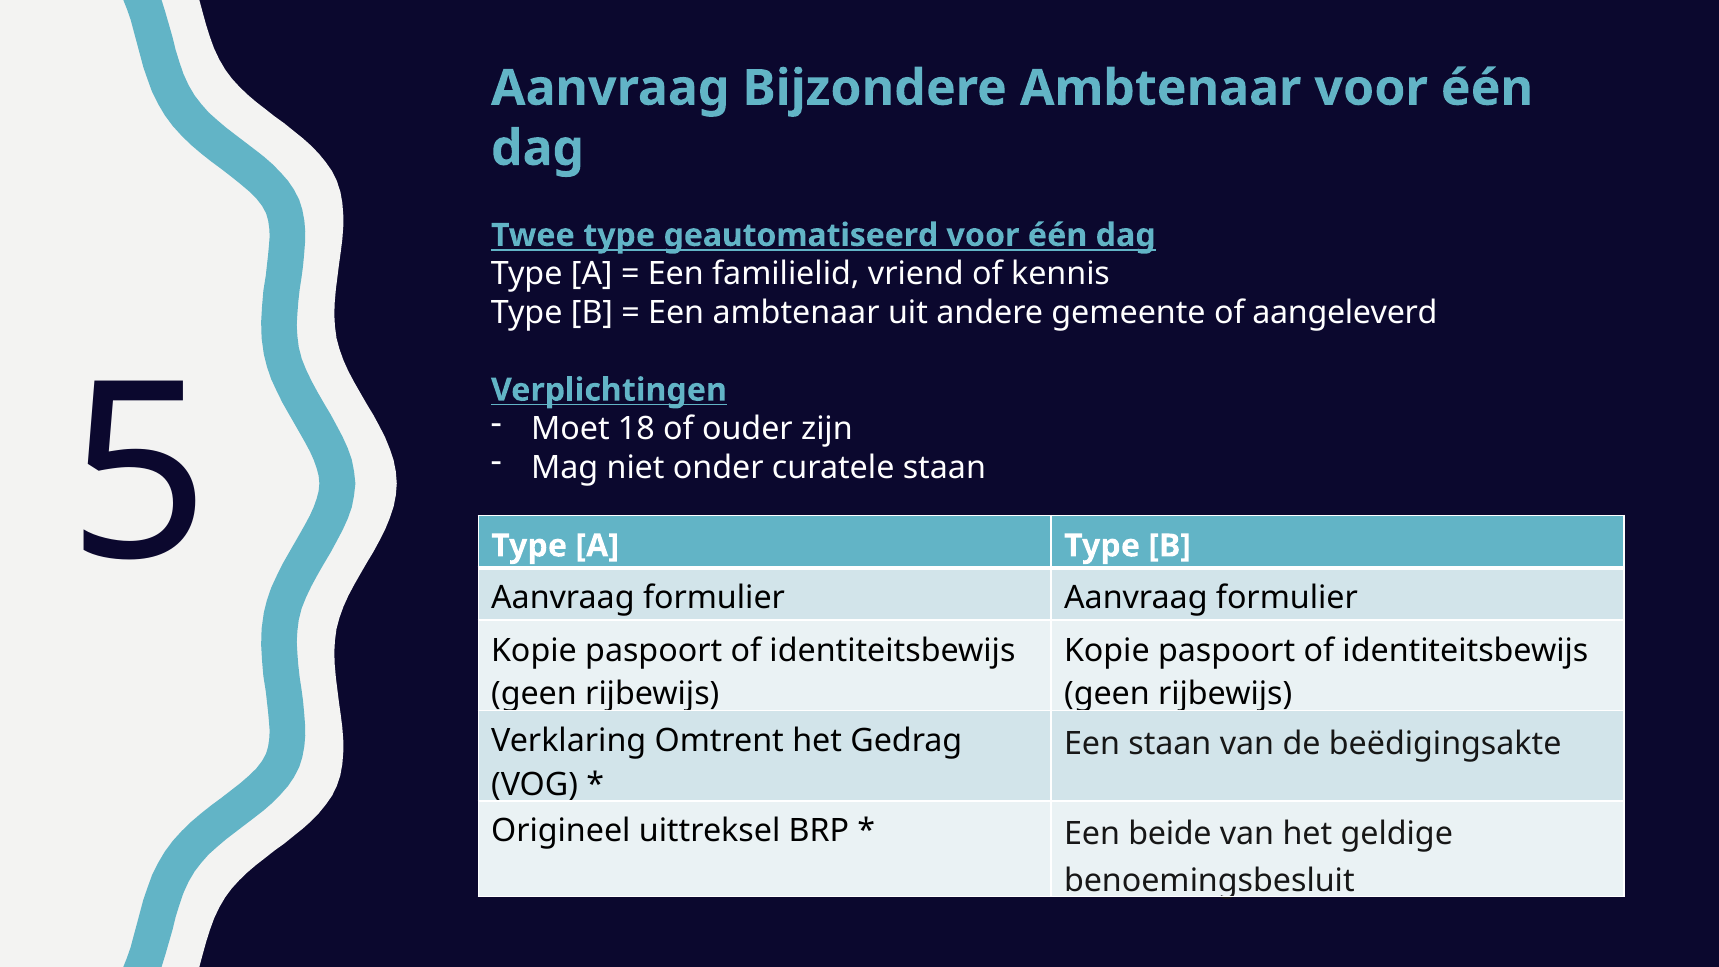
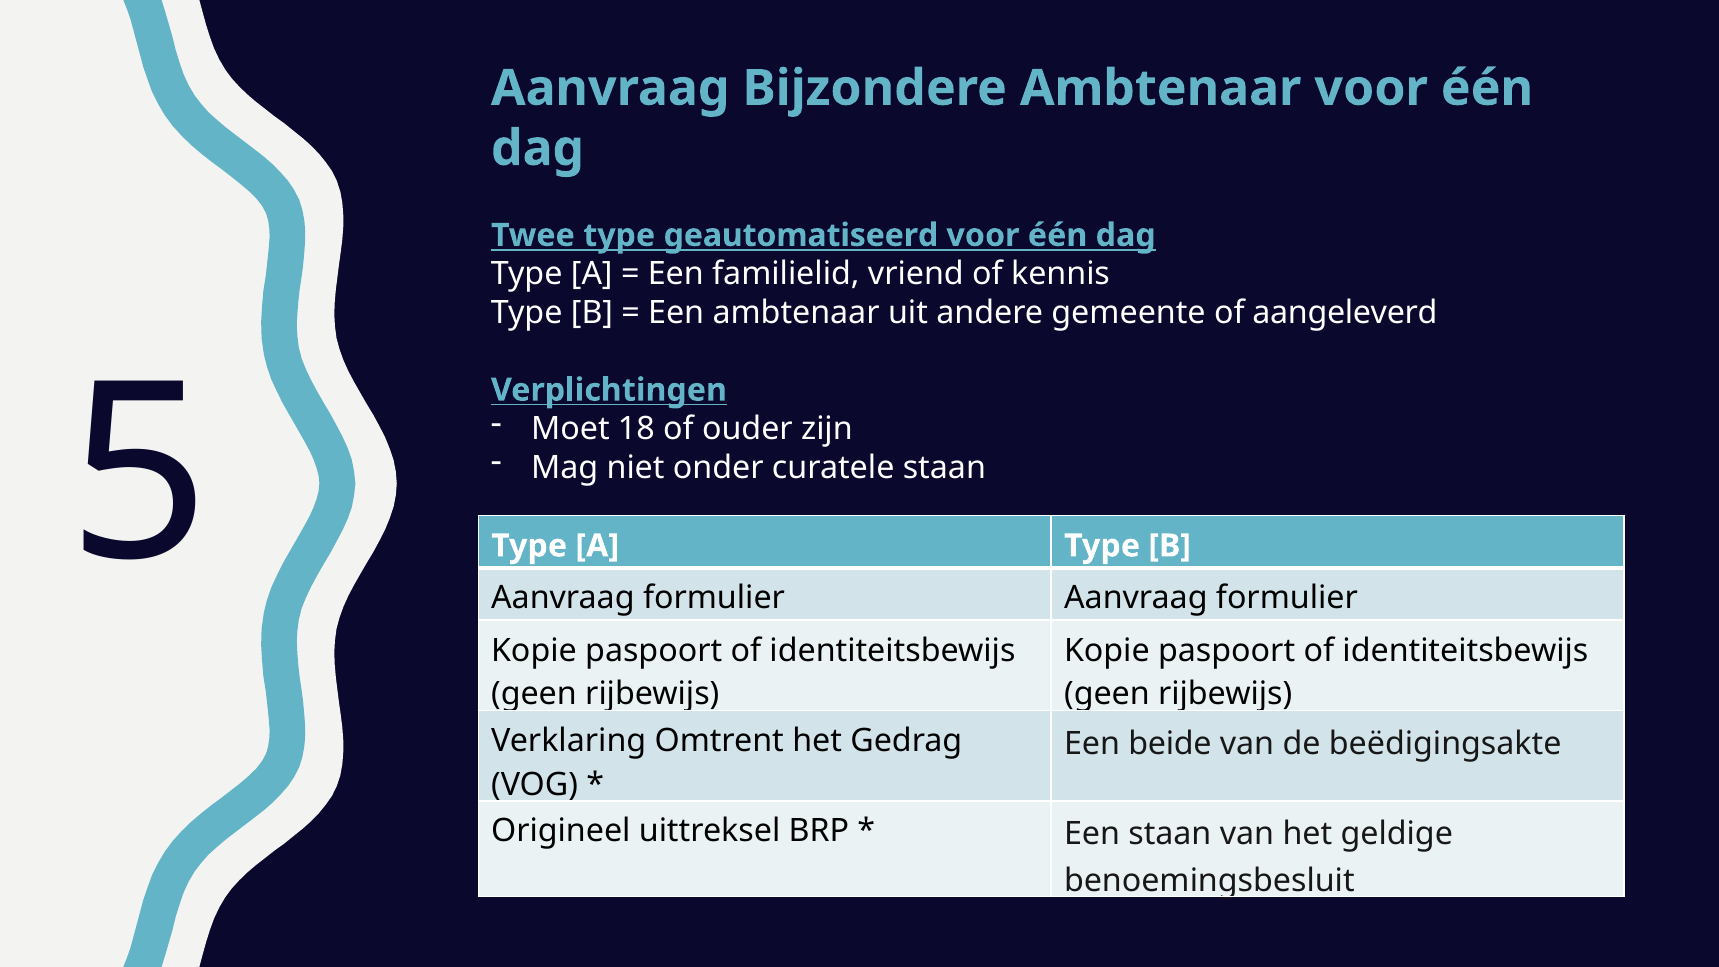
Een staan: staan -> beide (1170, 744)
Een beide: beide -> staan (1170, 834)
